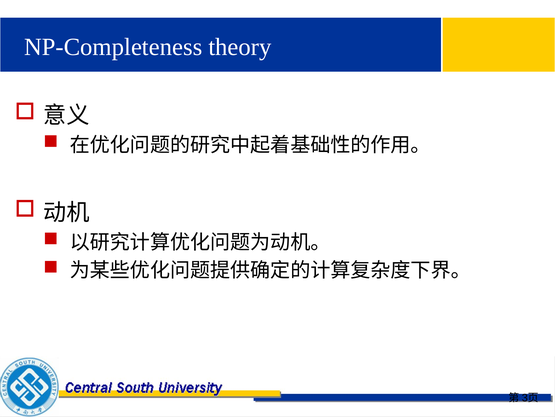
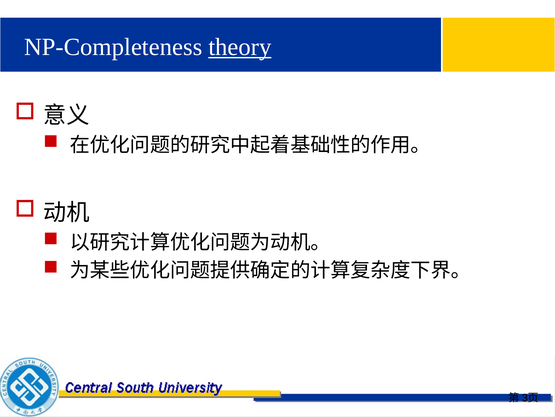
theory underline: none -> present (240, 47)
